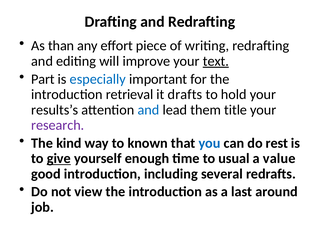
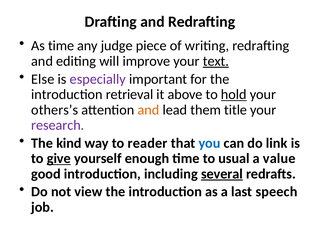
As than: than -> time (61, 46)
effort: effort -> judge (117, 46)
Part: Part -> Else (43, 79)
especially colour: blue -> purple (98, 79)
drafts: drafts -> above (185, 94)
hold underline: none -> present (234, 94)
results’s: results’s -> others’s (55, 110)
and colour: blue -> orange (148, 110)
known: known -> reader (148, 143)
rest: rest -> link (277, 143)
several underline: none -> present (222, 174)
around: around -> speech (276, 192)
